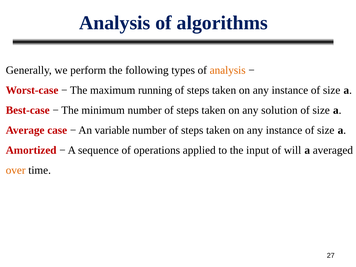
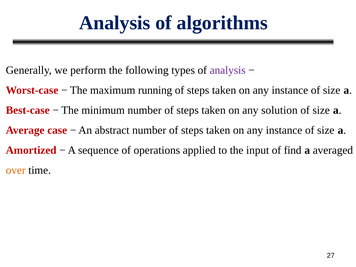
analysis colour: orange -> purple (228, 70)
variable: variable -> abstract (112, 130)
will: will -> find (293, 150)
